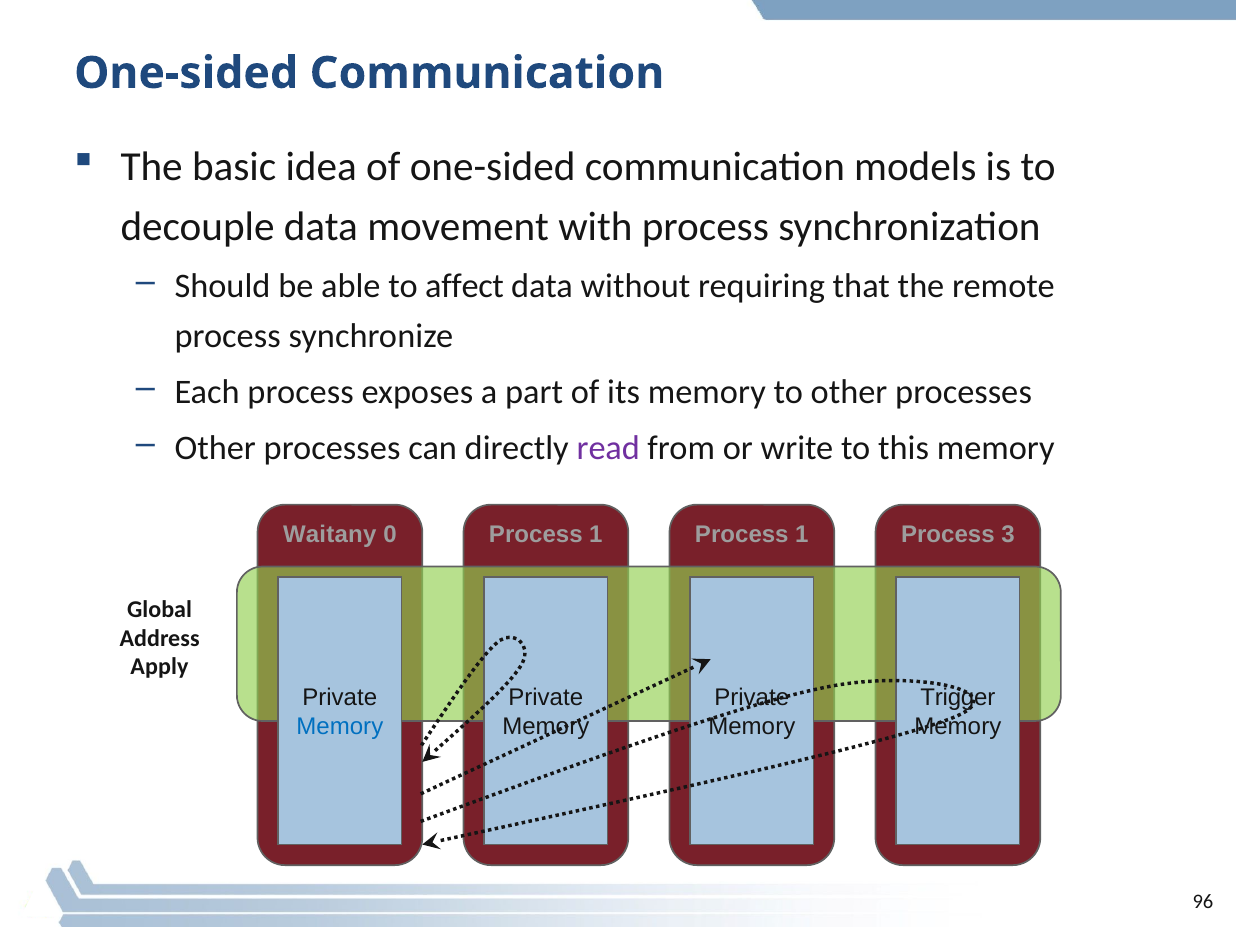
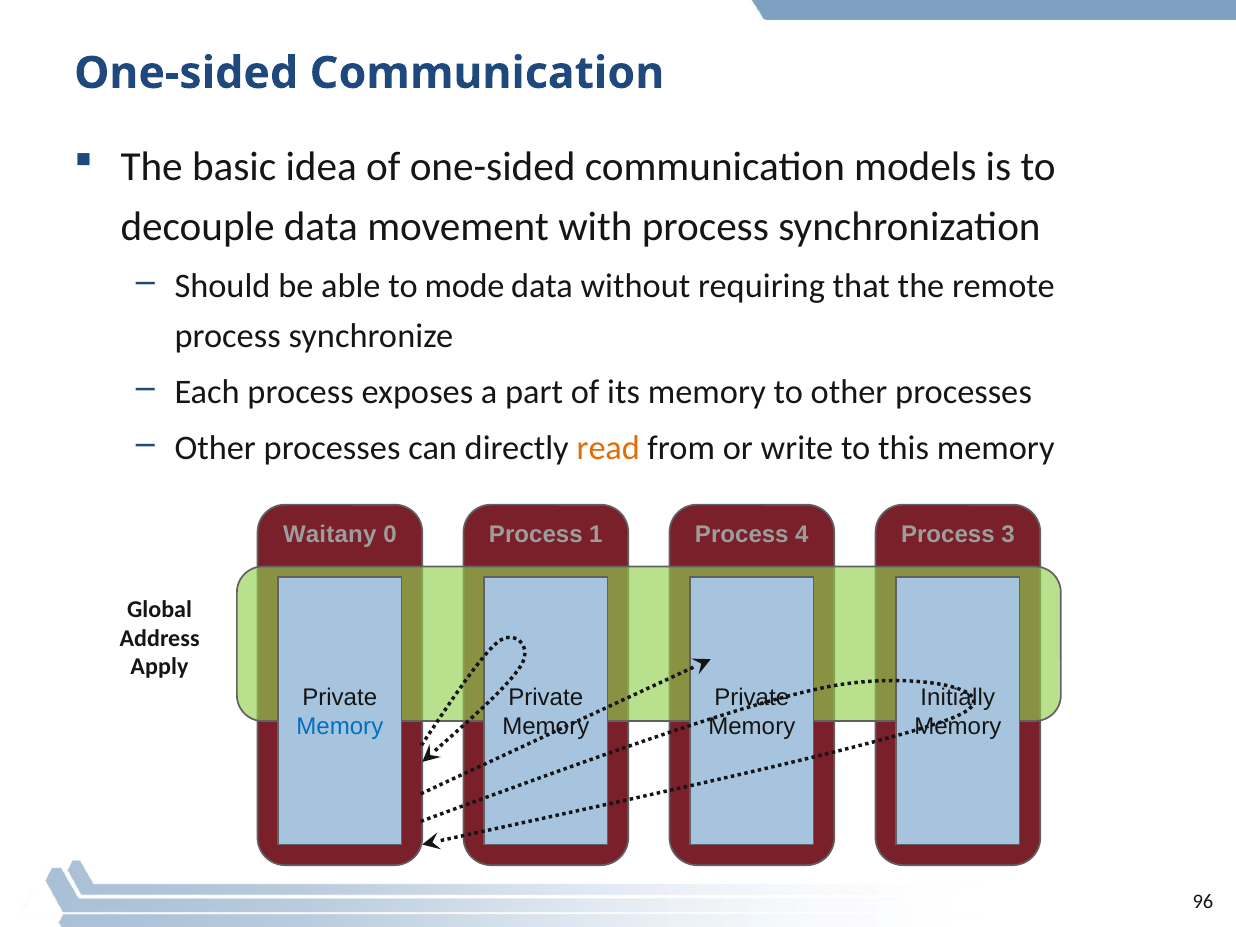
affect: affect -> mode (465, 287)
read colour: purple -> orange (608, 449)
1 Process 1: 1 -> 4 (802, 535)
Trigger: Trigger -> Initially (958, 698)
